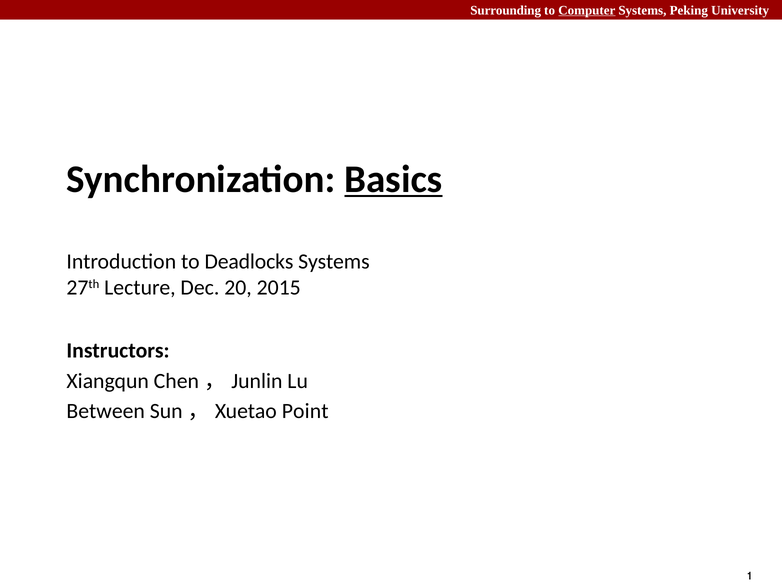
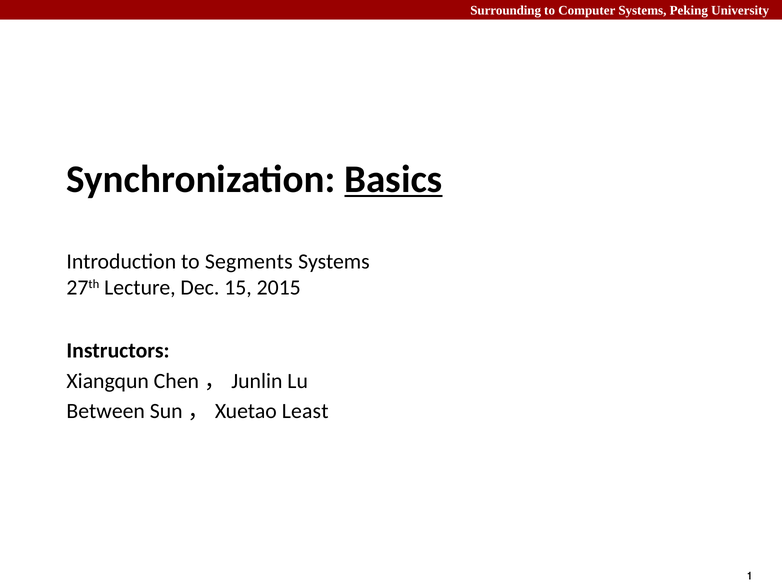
Computer underline: present -> none (587, 10)
Deadlocks: Deadlocks -> Segments (249, 262)
20: 20 -> 15 (238, 288)
Point: Point -> Least (305, 412)
